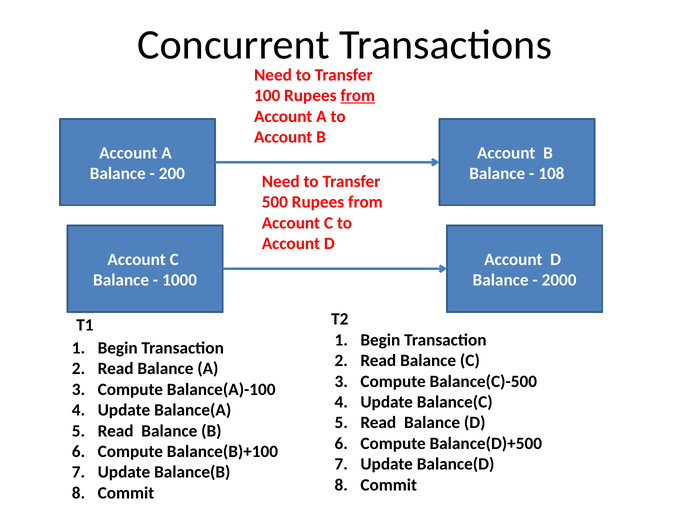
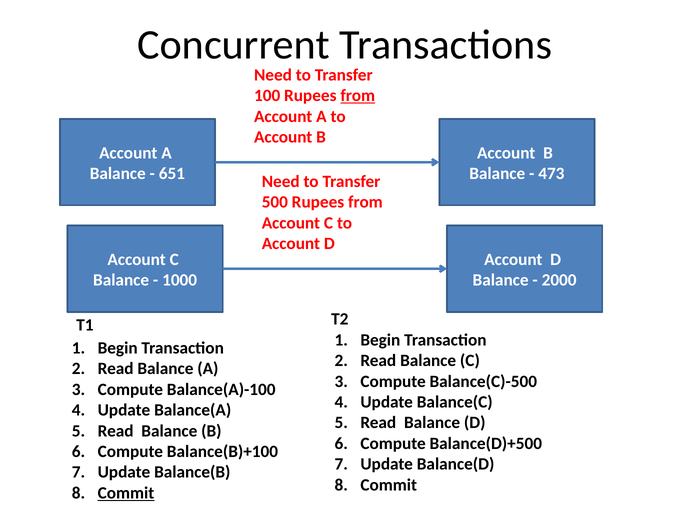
200: 200 -> 651 (172, 174)
108: 108 -> 473 (551, 174)
Commit underline: none -> present (126, 493)
